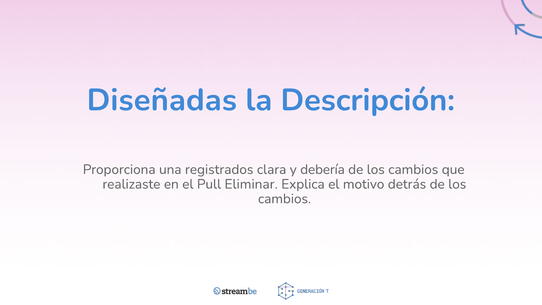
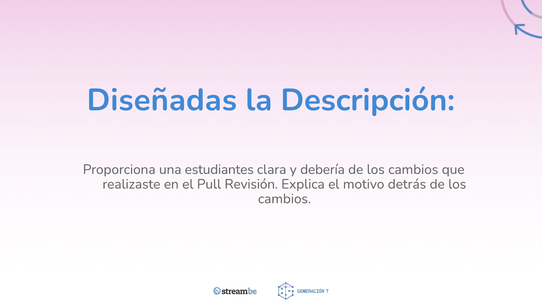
registrados: registrados -> estudiantes (219, 169)
Eliminar: Eliminar -> Revisión (251, 184)
